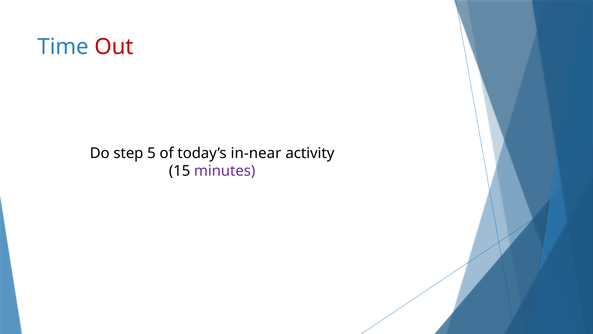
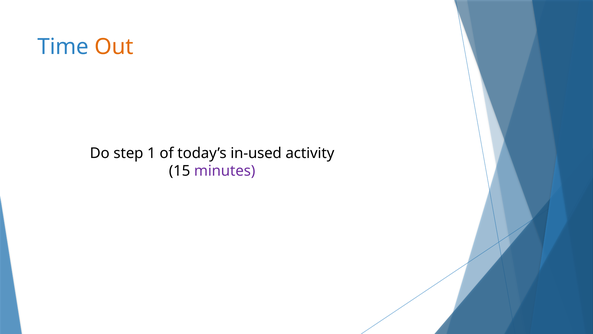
Out colour: red -> orange (114, 47)
5: 5 -> 1 (151, 153)
in-near: in-near -> in-used (256, 153)
